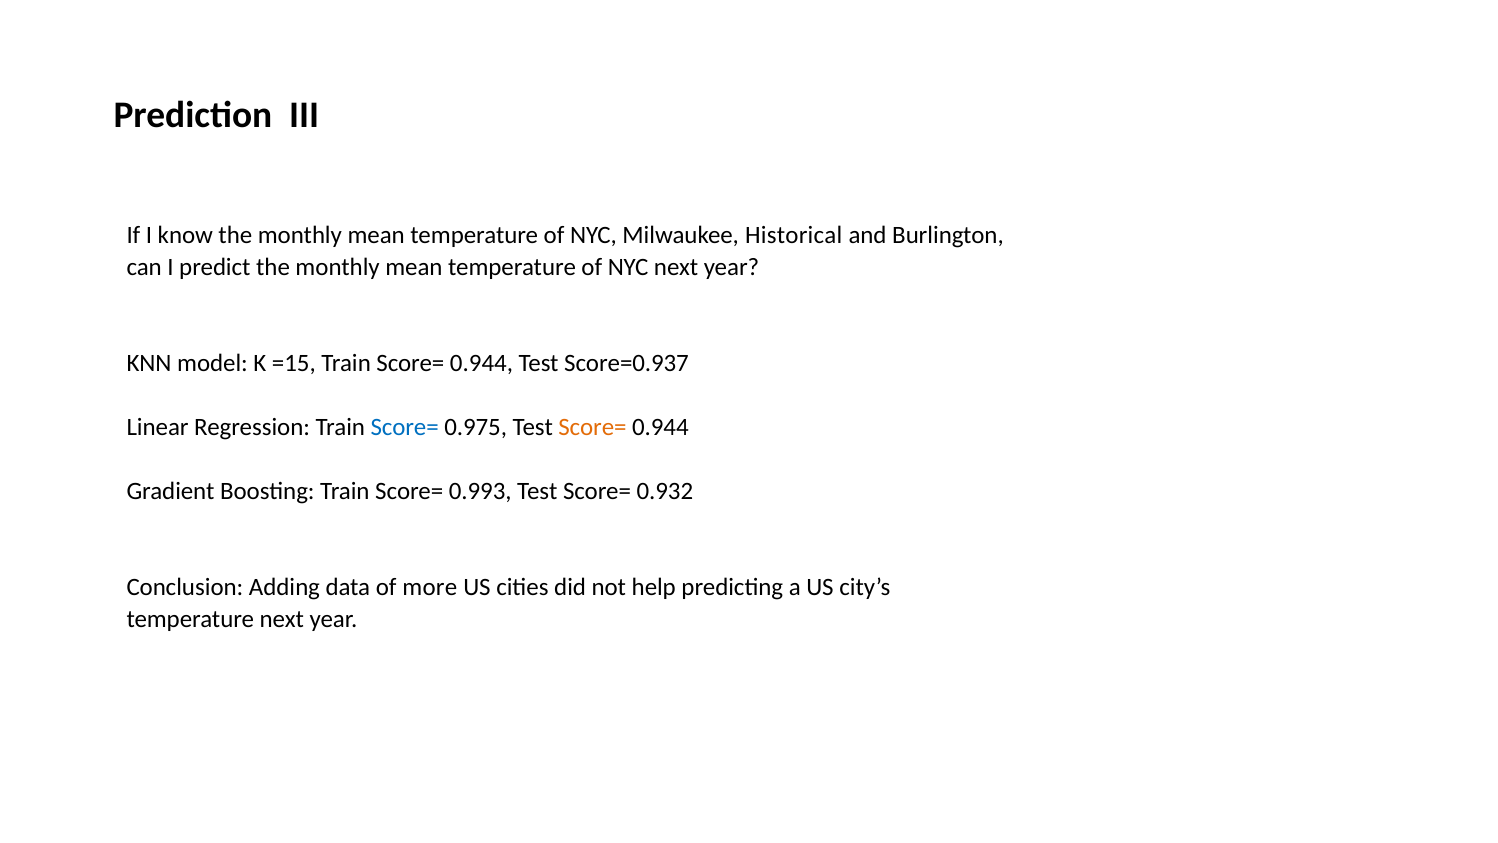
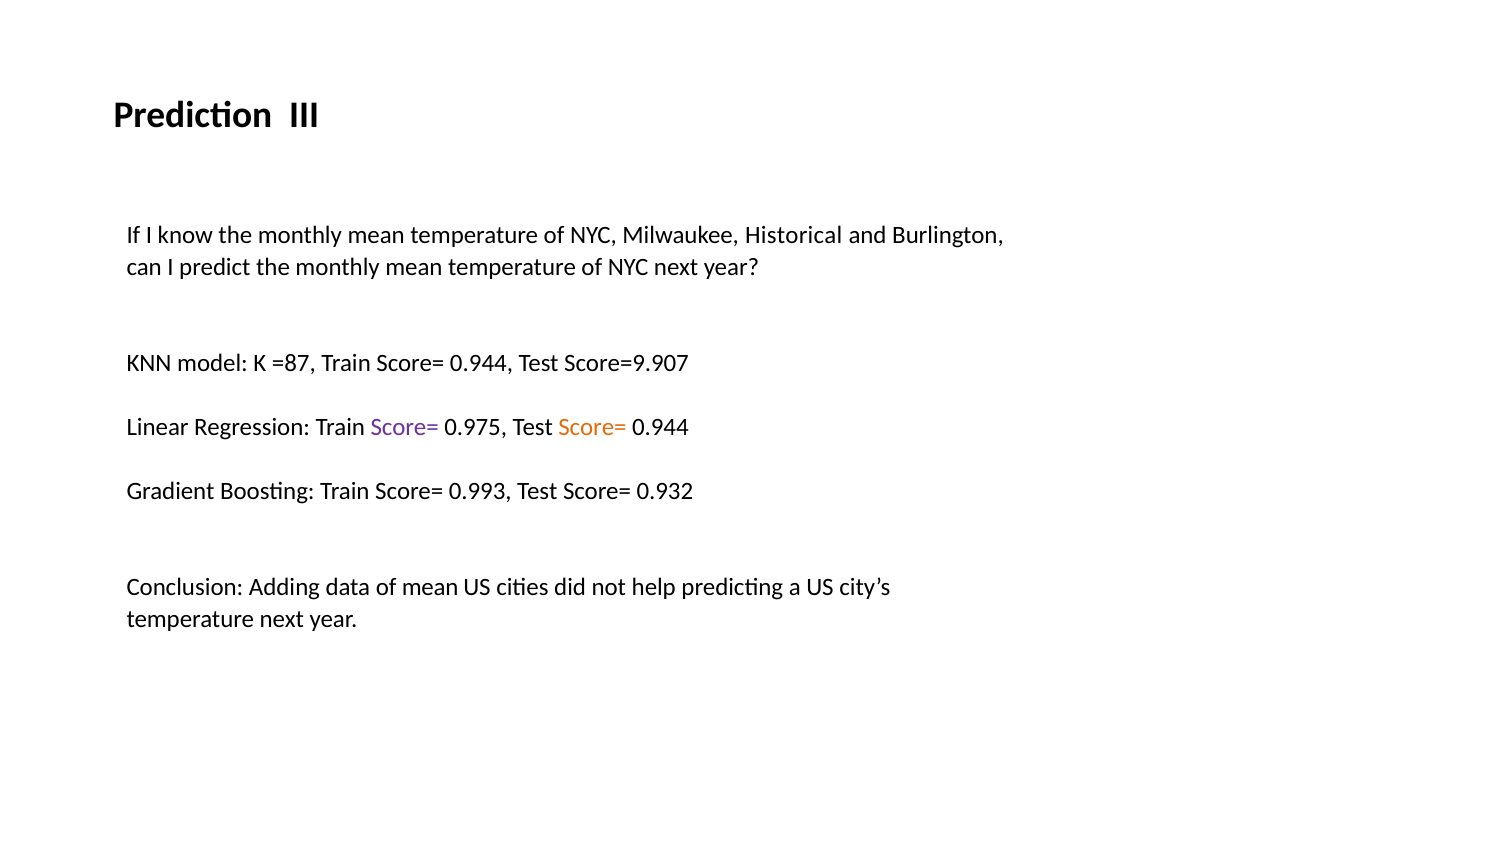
=15: =15 -> =87 (294, 363)
Score=0.937: Score=0.937 -> Score=9.907 (627, 363)
Score= colour: blue -> purple (405, 427)
of more: more -> mean (430, 587)
